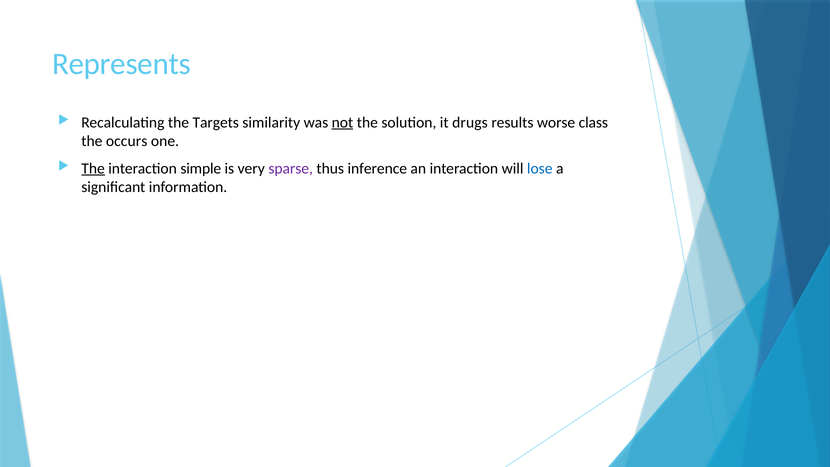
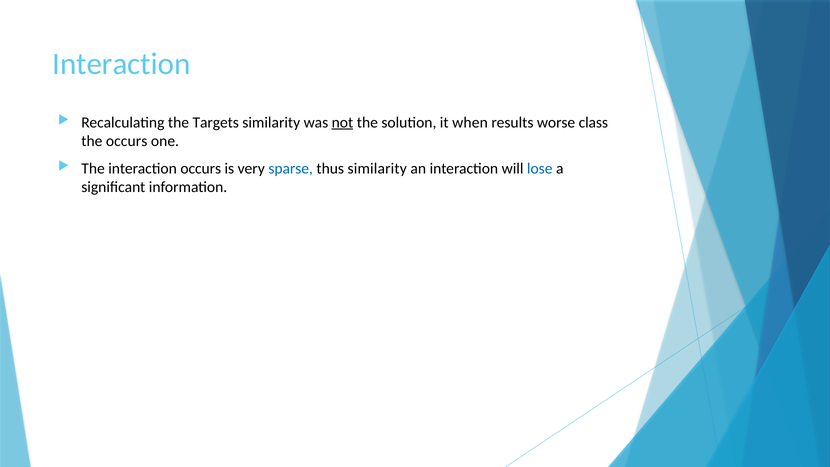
Represents: Represents -> Interaction (121, 64)
drugs: drugs -> when (470, 123)
The underline: present -> none (93, 169)
interaction simple: simple -> occurs (201, 169)
sparse colour: purple -> blue (291, 169)
thus inference: inference -> similarity (377, 169)
